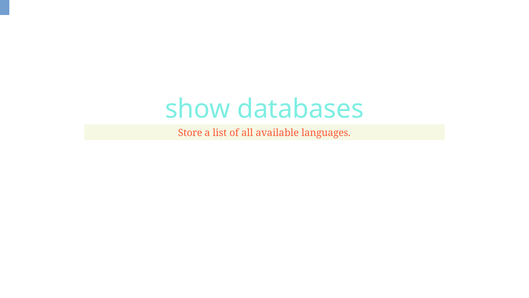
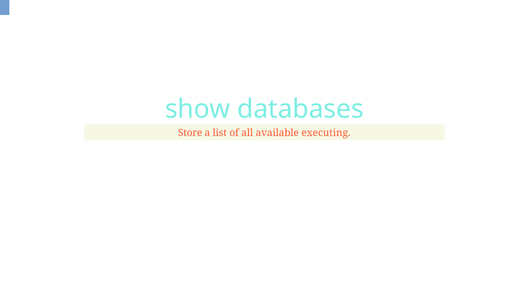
languages: languages -> executing (326, 133)
